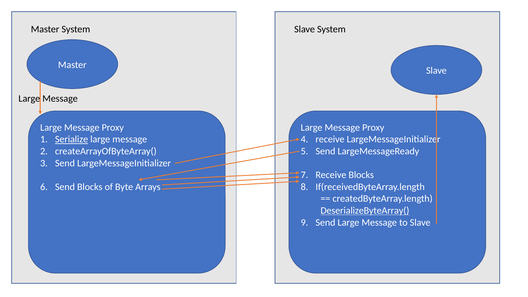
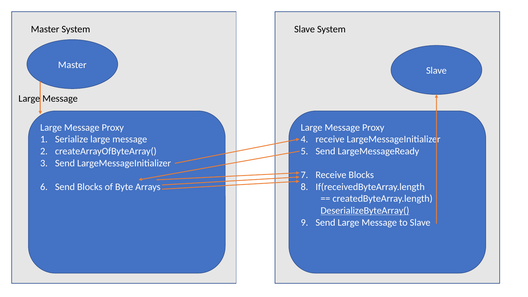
Serialize underline: present -> none (72, 139)
